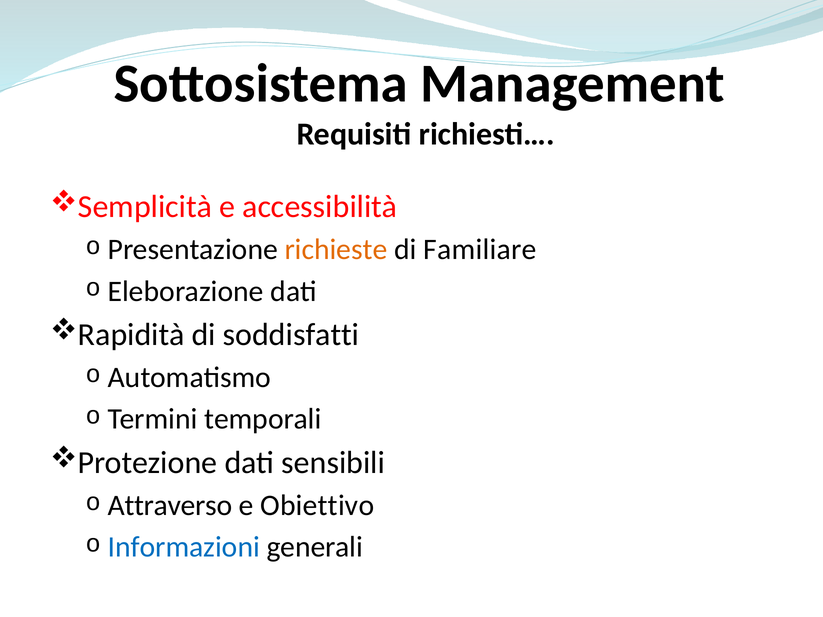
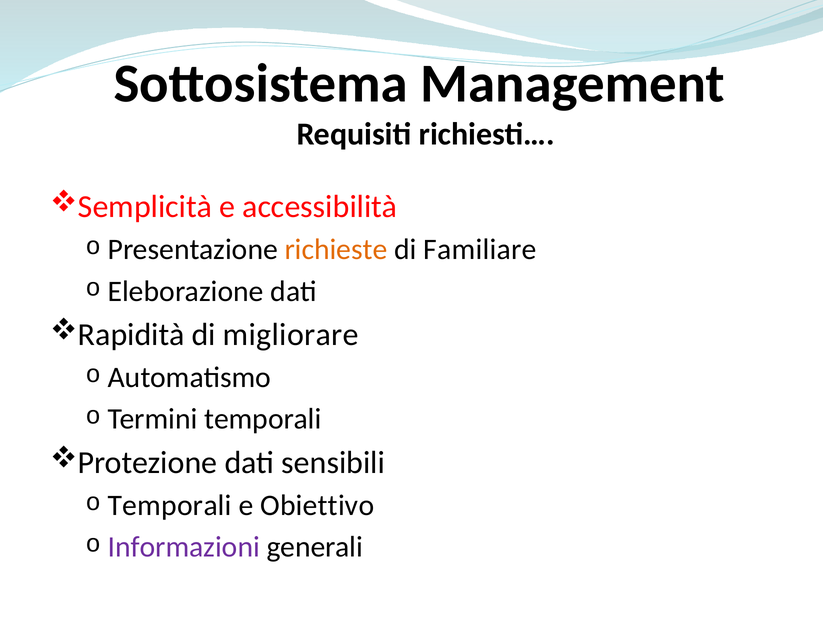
soddisfatti: soddisfatti -> migliorare (291, 335)
Attraverso: Attraverso -> Temporali (170, 506)
Informazioni colour: blue -> purple (184, 547)
